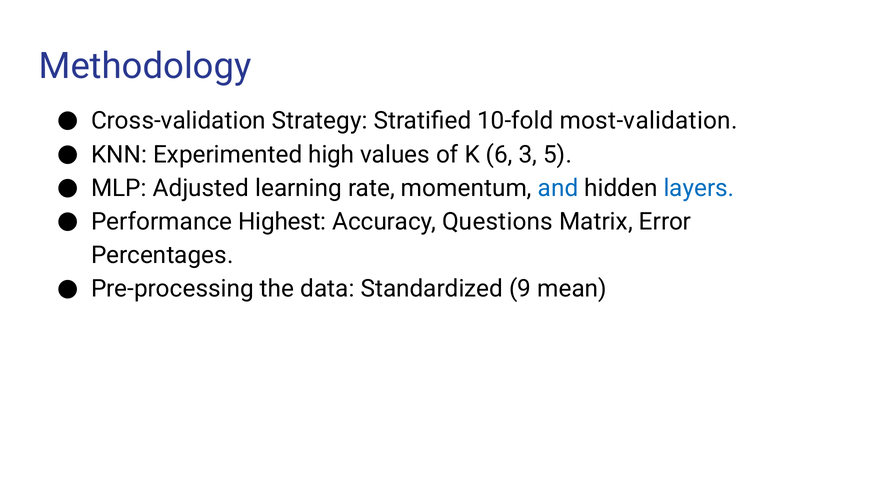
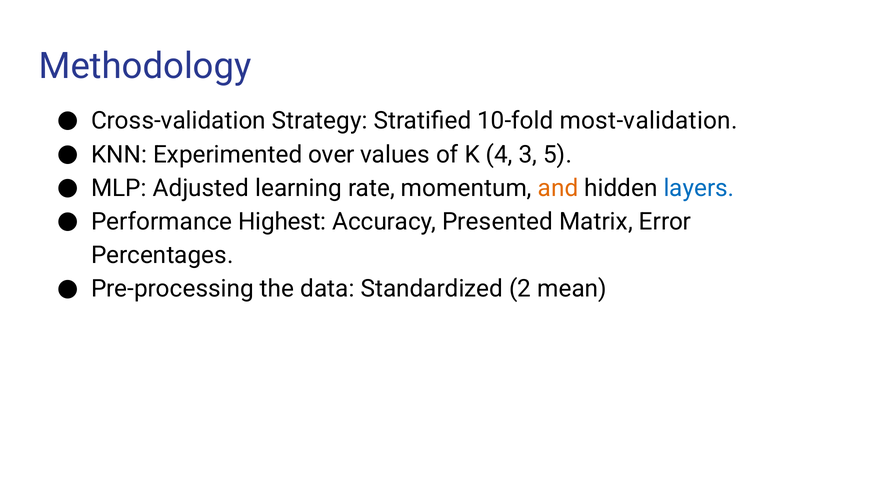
high: high -> over (331, 155)
6: 6 -> 4 (499, 155)
and colour: blue -> orange (558, 188)
Questions: Questions -> Presented (498, 222)
9: 9 -> 2 (520, 289)
